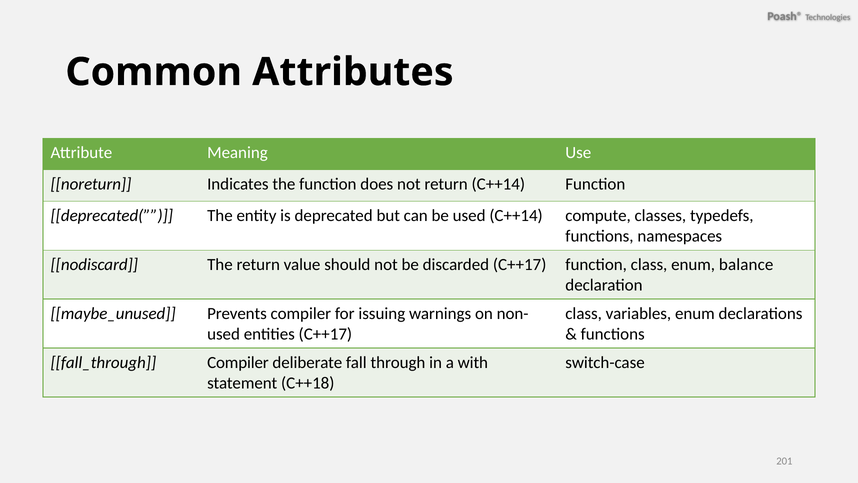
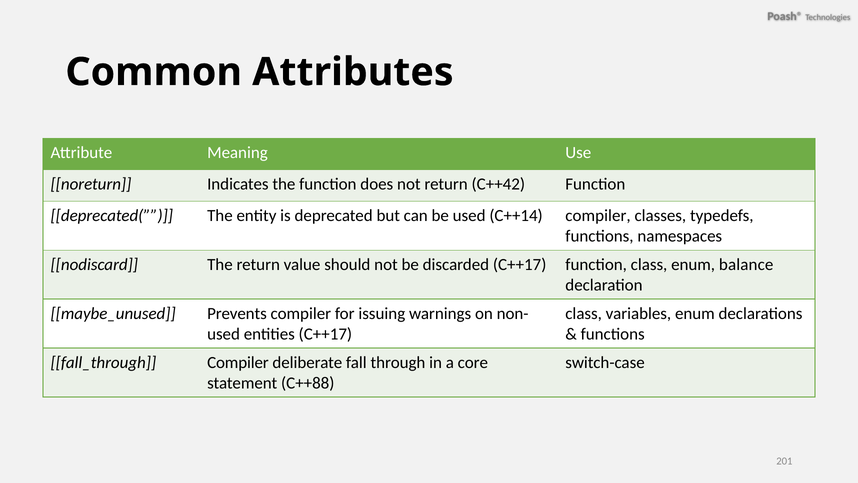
return C++14: C++14 -> C++42 (498, 184)
C++14 compute: compute -> compiler (598, 215)
with: with -> core (473, 362)
C++18: C++18 -> C++88 (308, 383)
